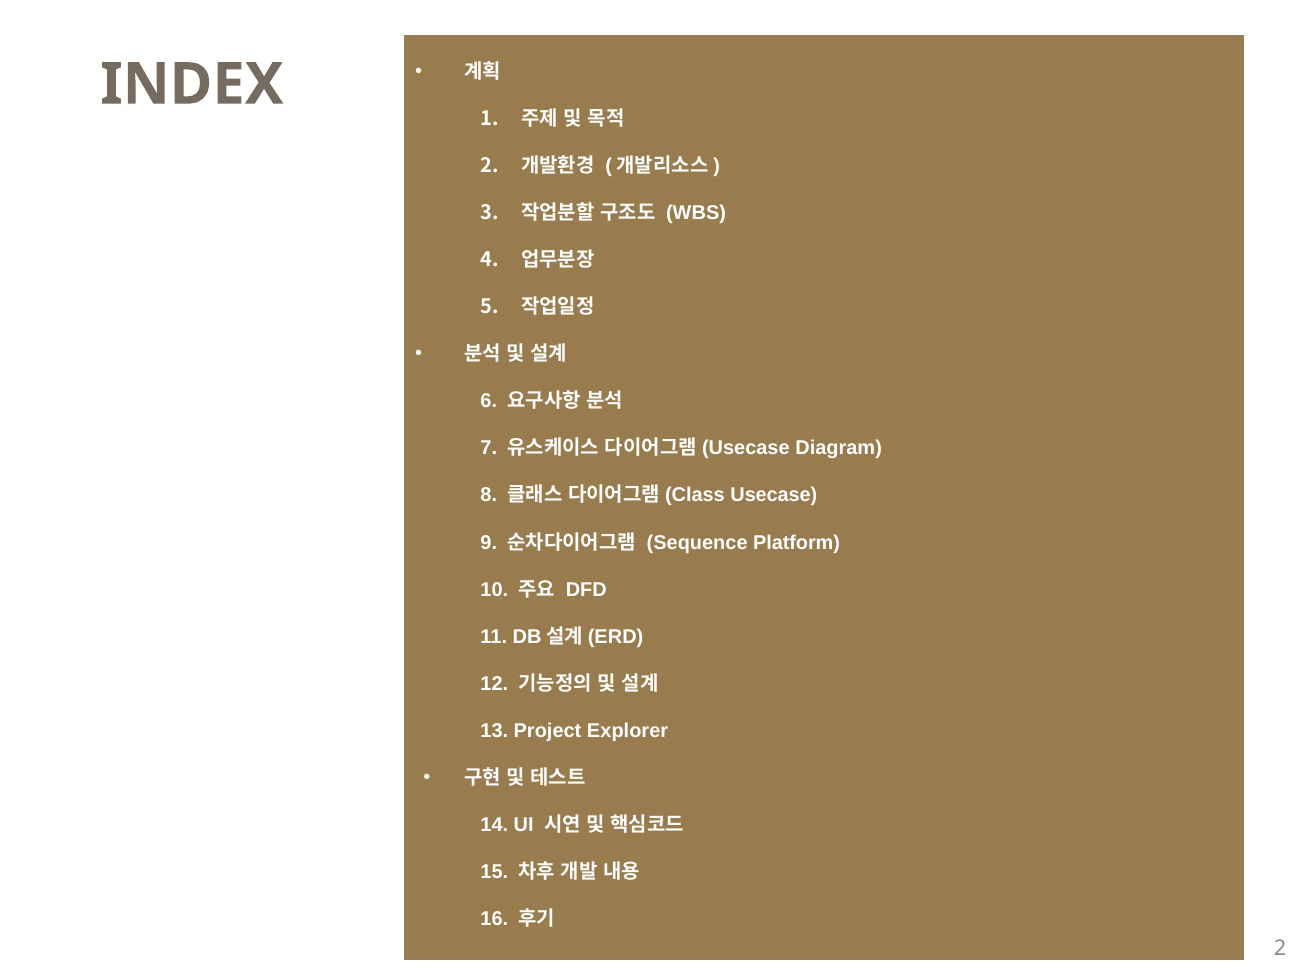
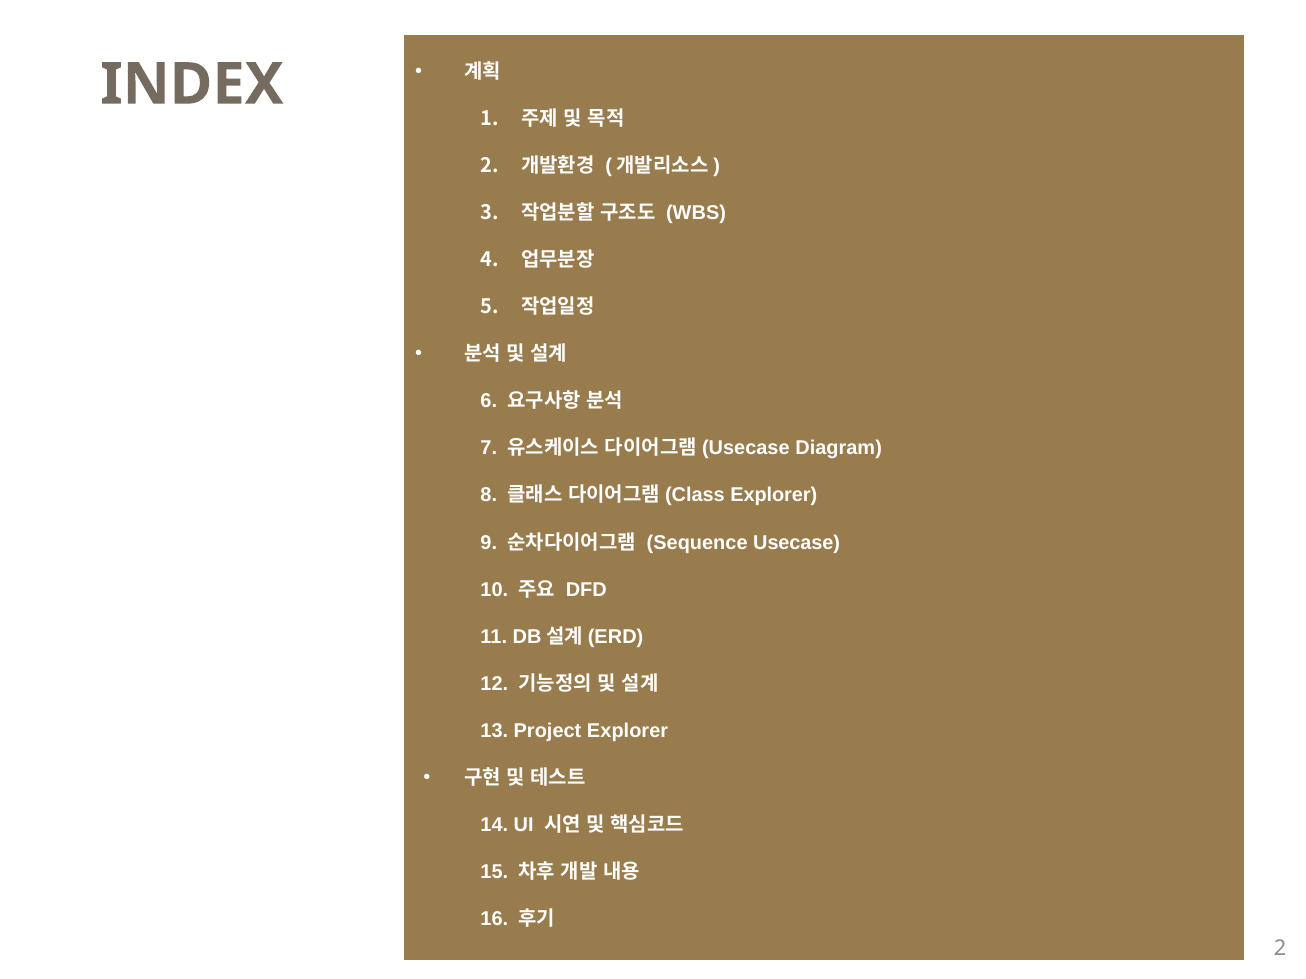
Usecase: Usecase -> Explorer (774, 496)
Sequence Platform: Platform -> Usecase (797, 543)
